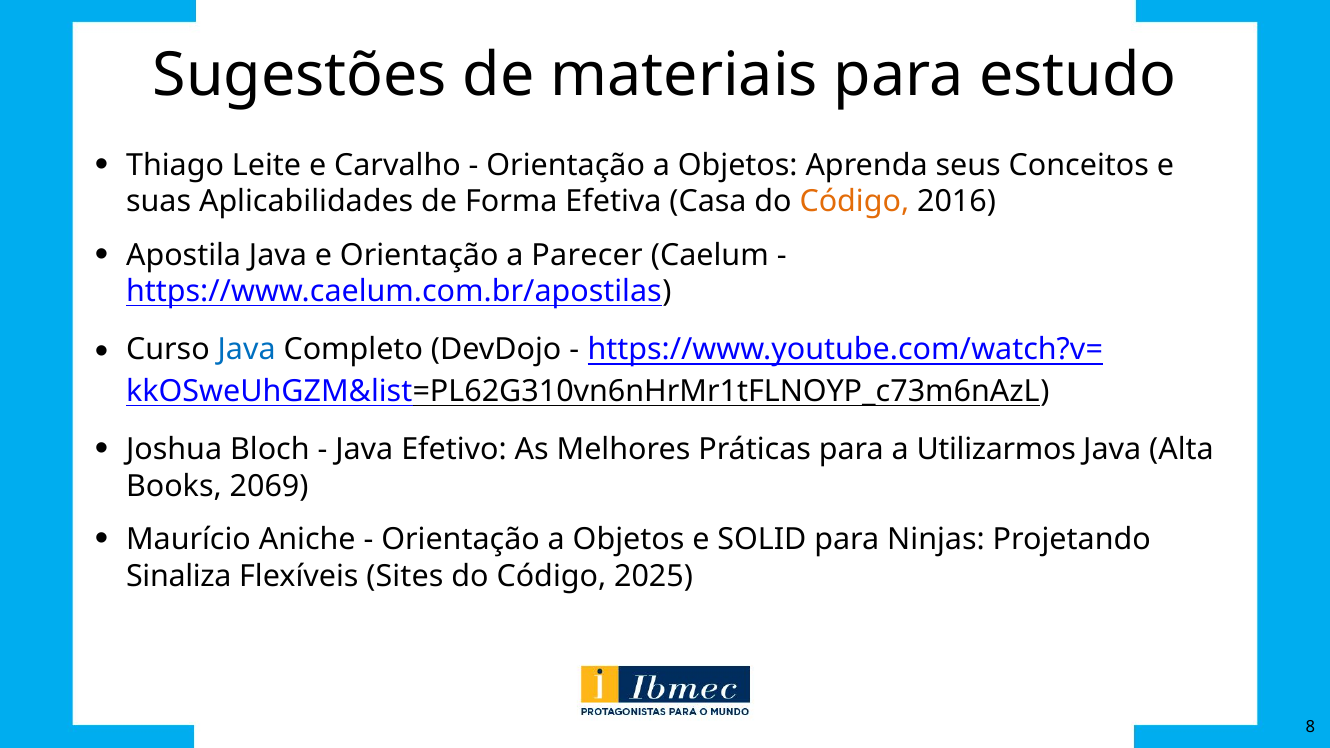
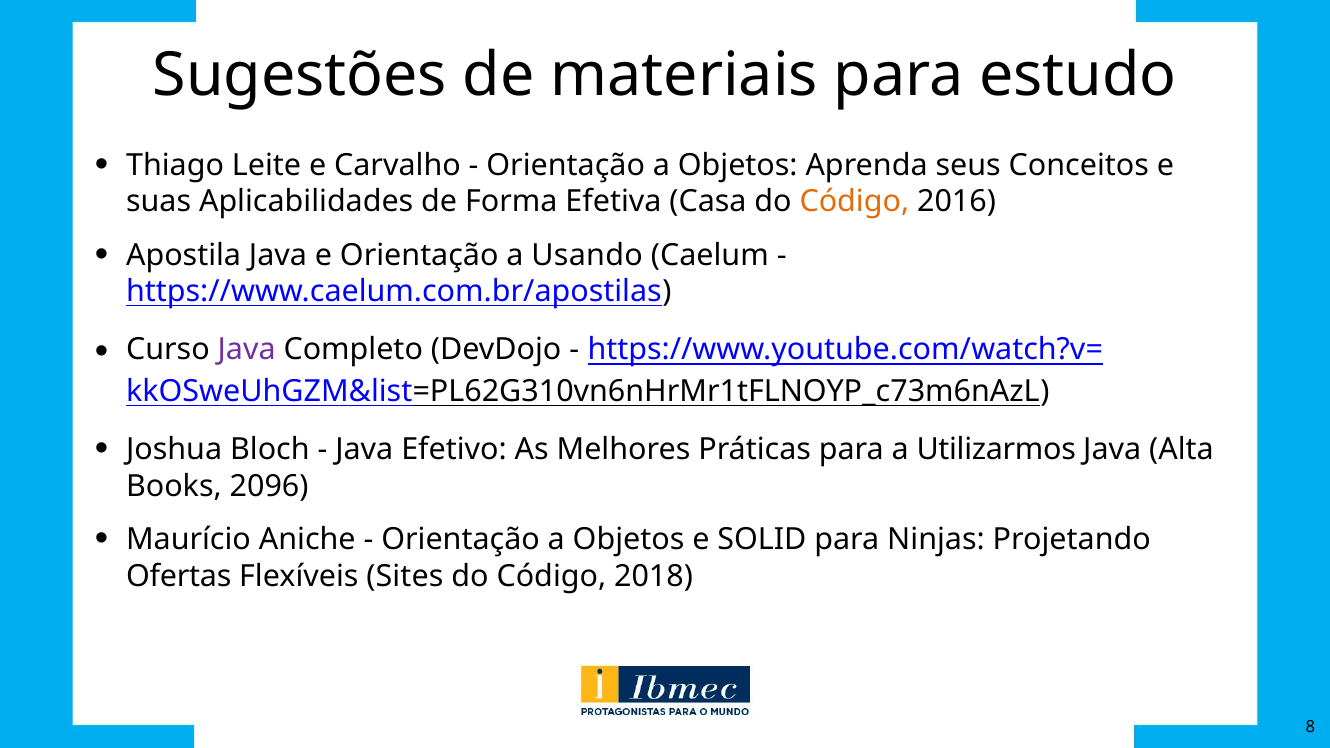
Parecer: Parecer -> Usando (587, 255)
Java colour: blue -> purple (247, 350)
2069: 2069 -> 2096 (269, 486)
Sinaliza: Sinaliza -> Ofertas (179, 576)
2025: 2025 -> 2018 (654, 576)
